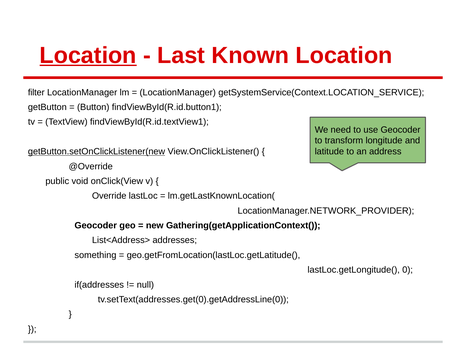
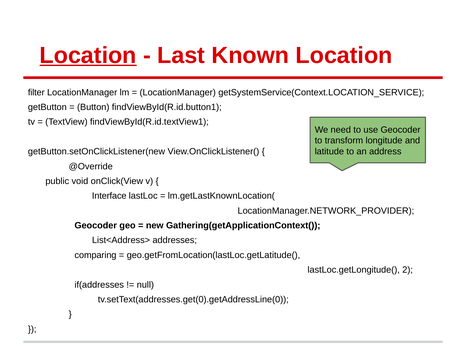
getButton.setOnClickListener(new underline: present -> none (97, 151)
Override: Override -> Interface (109, 196)
something: something -> comparing (96, 255)
0: 0 -> 2 (408, 270)
